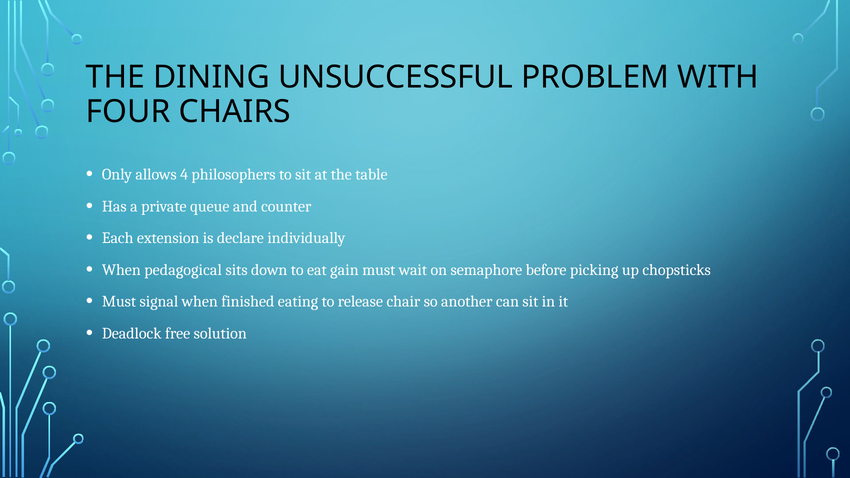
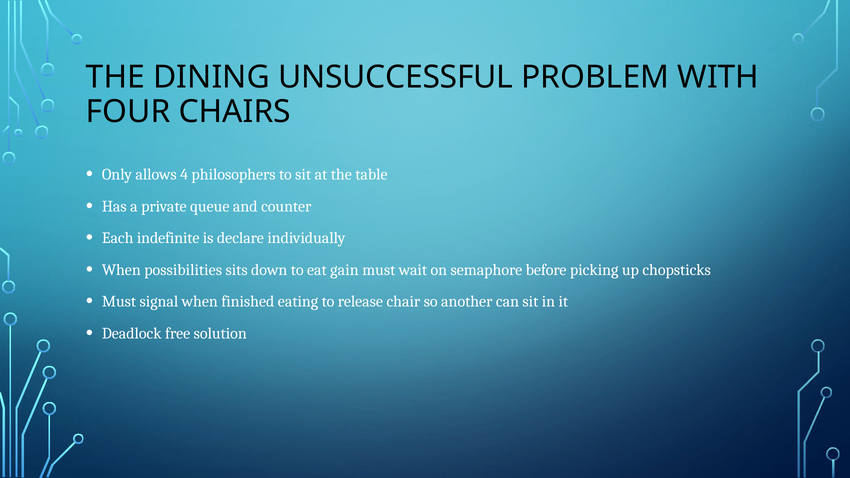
extension: extension -> indefinite (168, 238)
pedagogical: pedagogical -> possibilities (183, 270)
